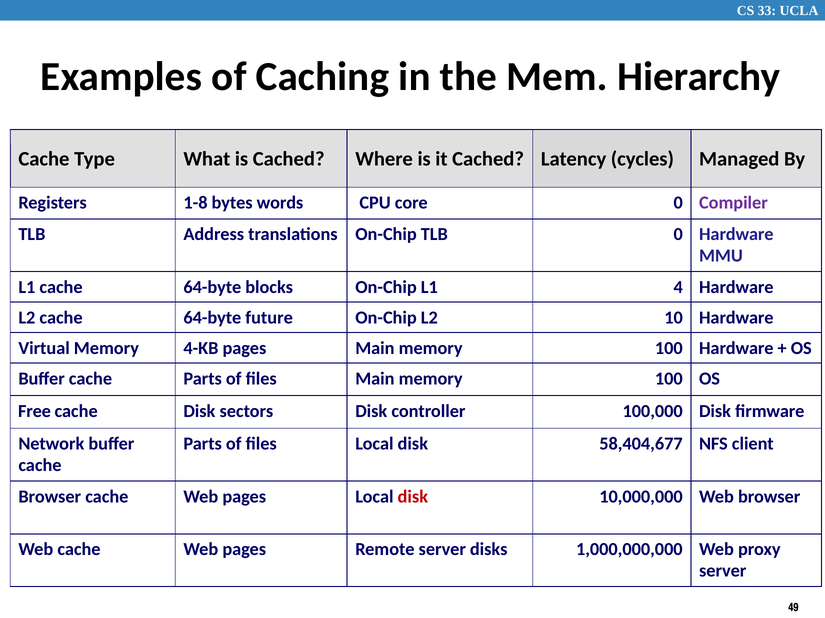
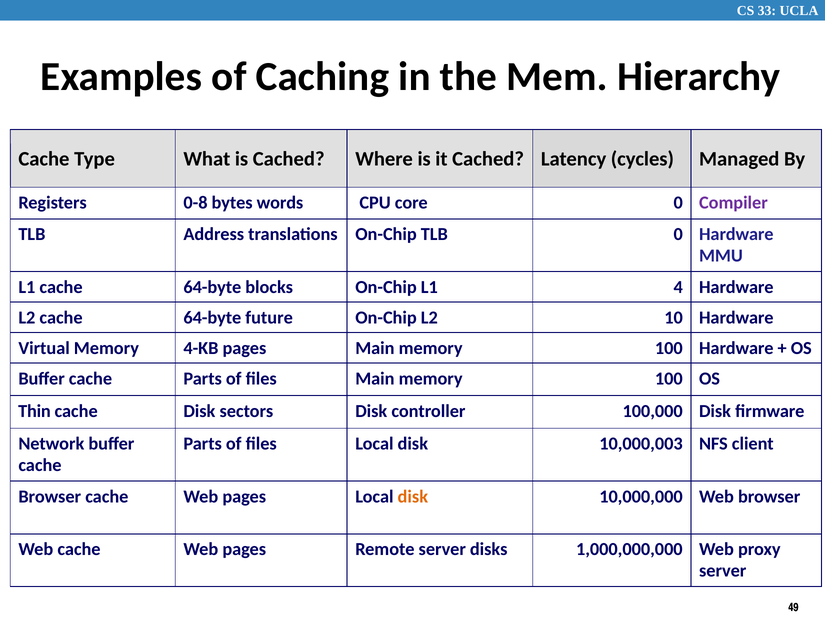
1-8: 1-8 -> 0-8 (195, 203)
Free: Free -> Thin (34, 412)
58,404,677: 58,404,677 -> 10,000,003 (641, 444)
disk colour: red -> orange (413, 497)
